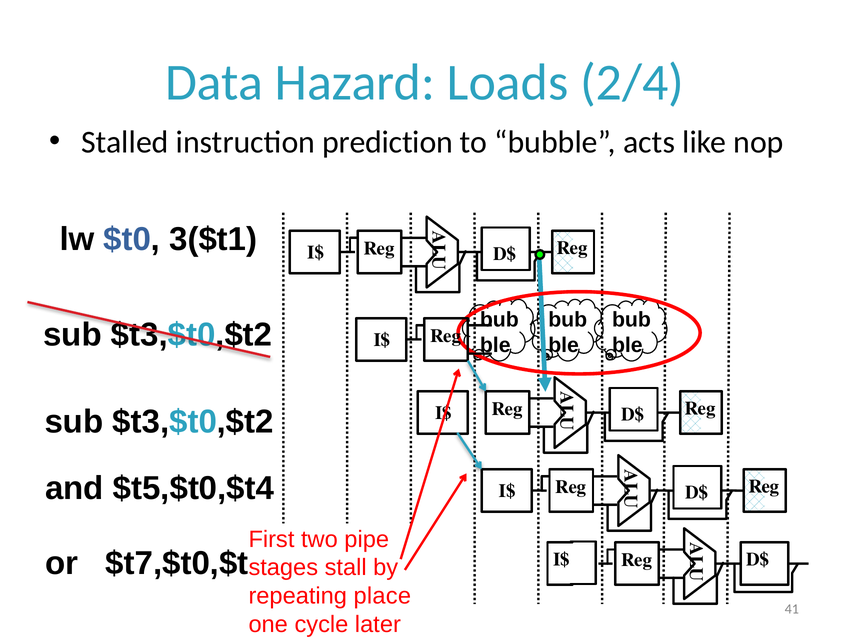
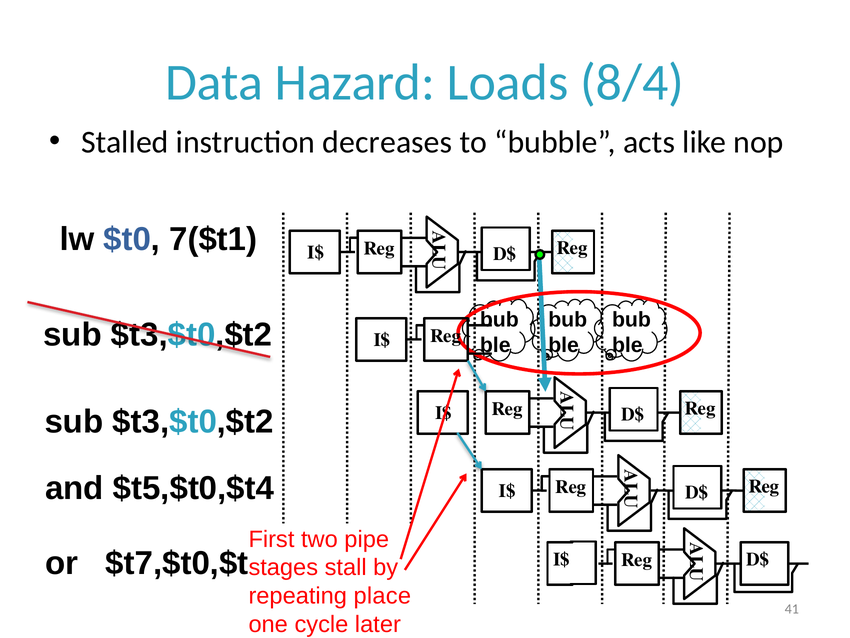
2/4: 2/4 -> 8/4 (632, 82)
prediction: prediction -> decreases (387, 142)
3($t1: 3($t1 -> 7($t1 (213, 239)
